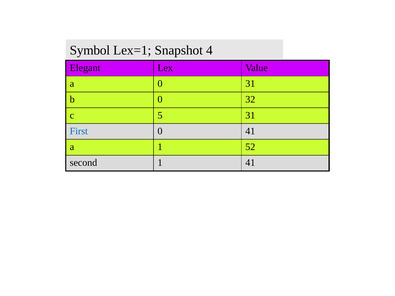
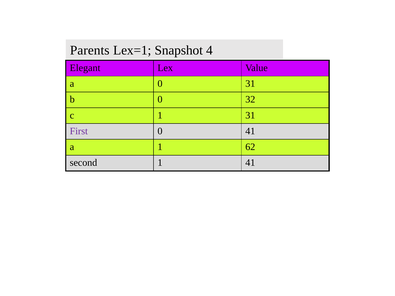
Symbol: Symbol -> Parents (90, 50)
c 5: 5 -> 1 (160, 115)
First colour: blue -> purple (79, 131)
52: 52 -> 62 (250, 147)
